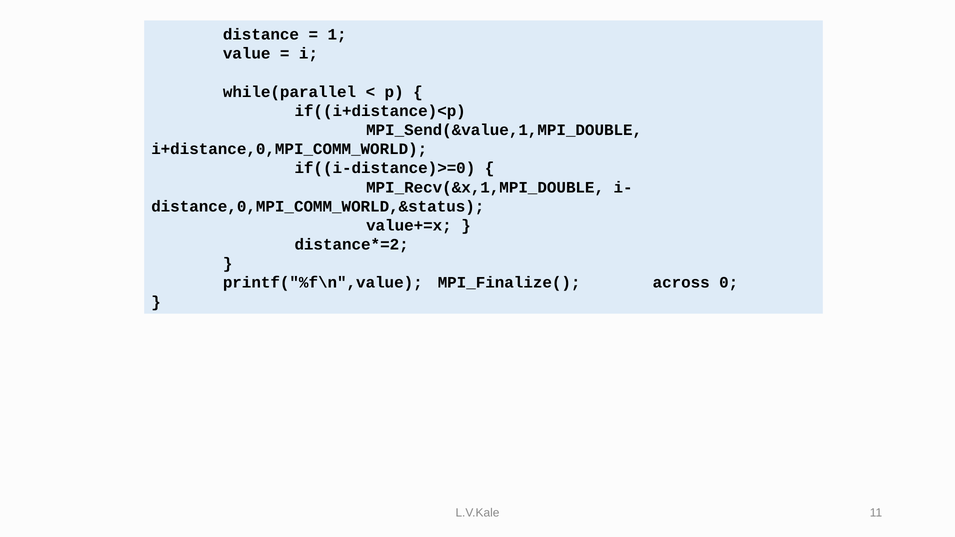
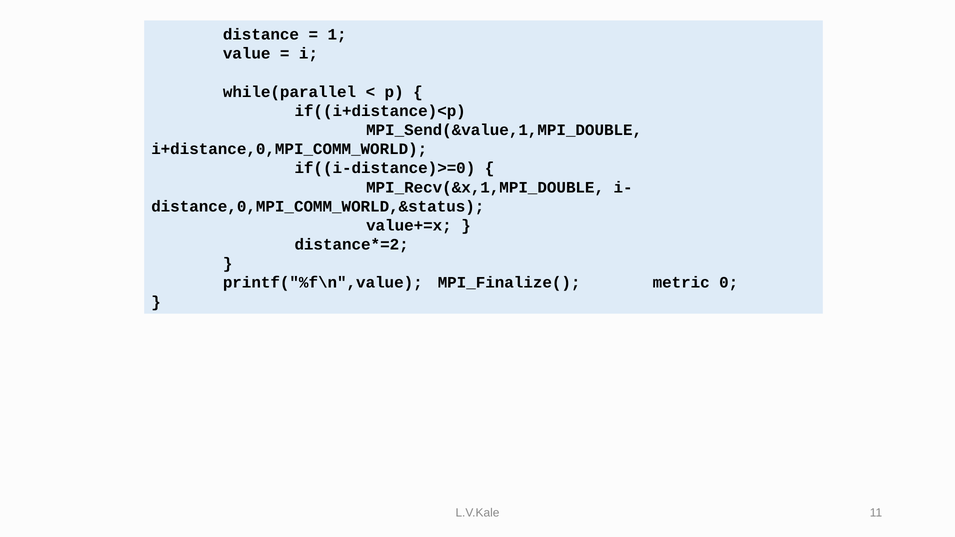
across: across -> metric (681, 283)
